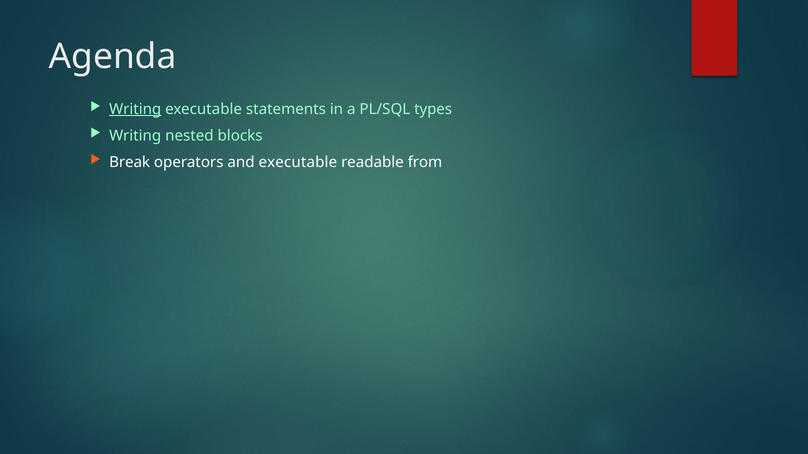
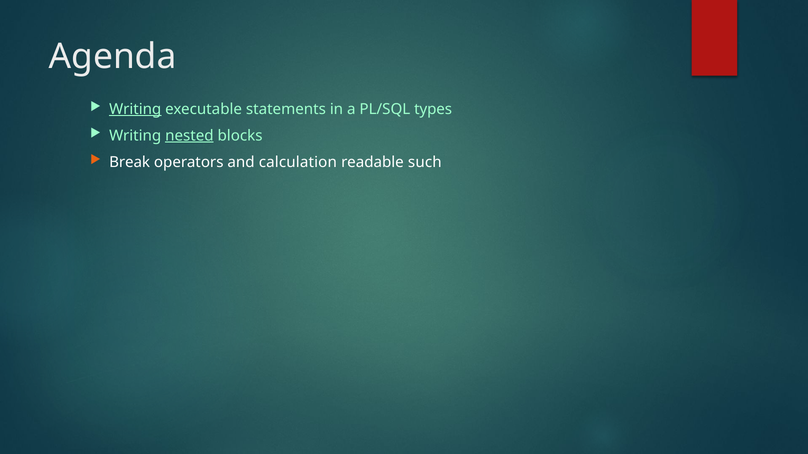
nested underline: none -> present (189, 136)
and executable: executable -> calculation (298, 162)
from: from -> such (425, 162)
